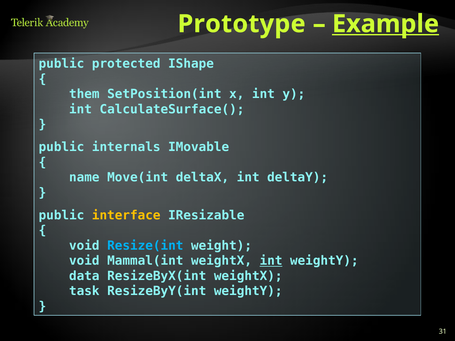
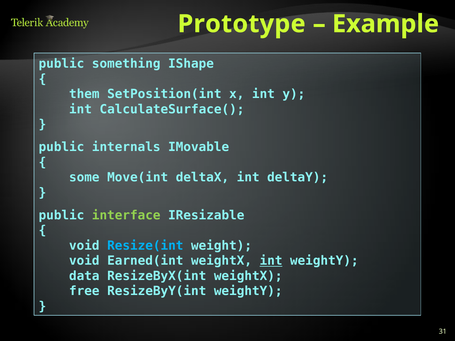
Example underline: present -> none (386, 24)
protected: protected -> something (126, 64)
name: name -> some (84, 178)
interface colour: yellow -> light green (126, 215)
Mammal(int: Mammal(int -> Earned(int (145, 261)
task: task -> free (84, 291)
